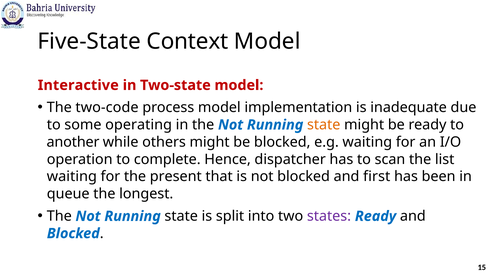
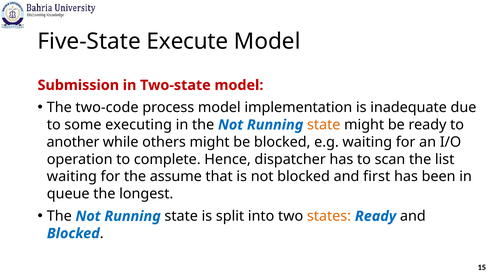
Context: Context -> Execute (187, 41)
Interactive: Interactive -> Submission (78, 85)
operating: operating -> executing (139, 125)
present: present -> assume (176, 177)
states colour: purple -> orange (329, 216)
